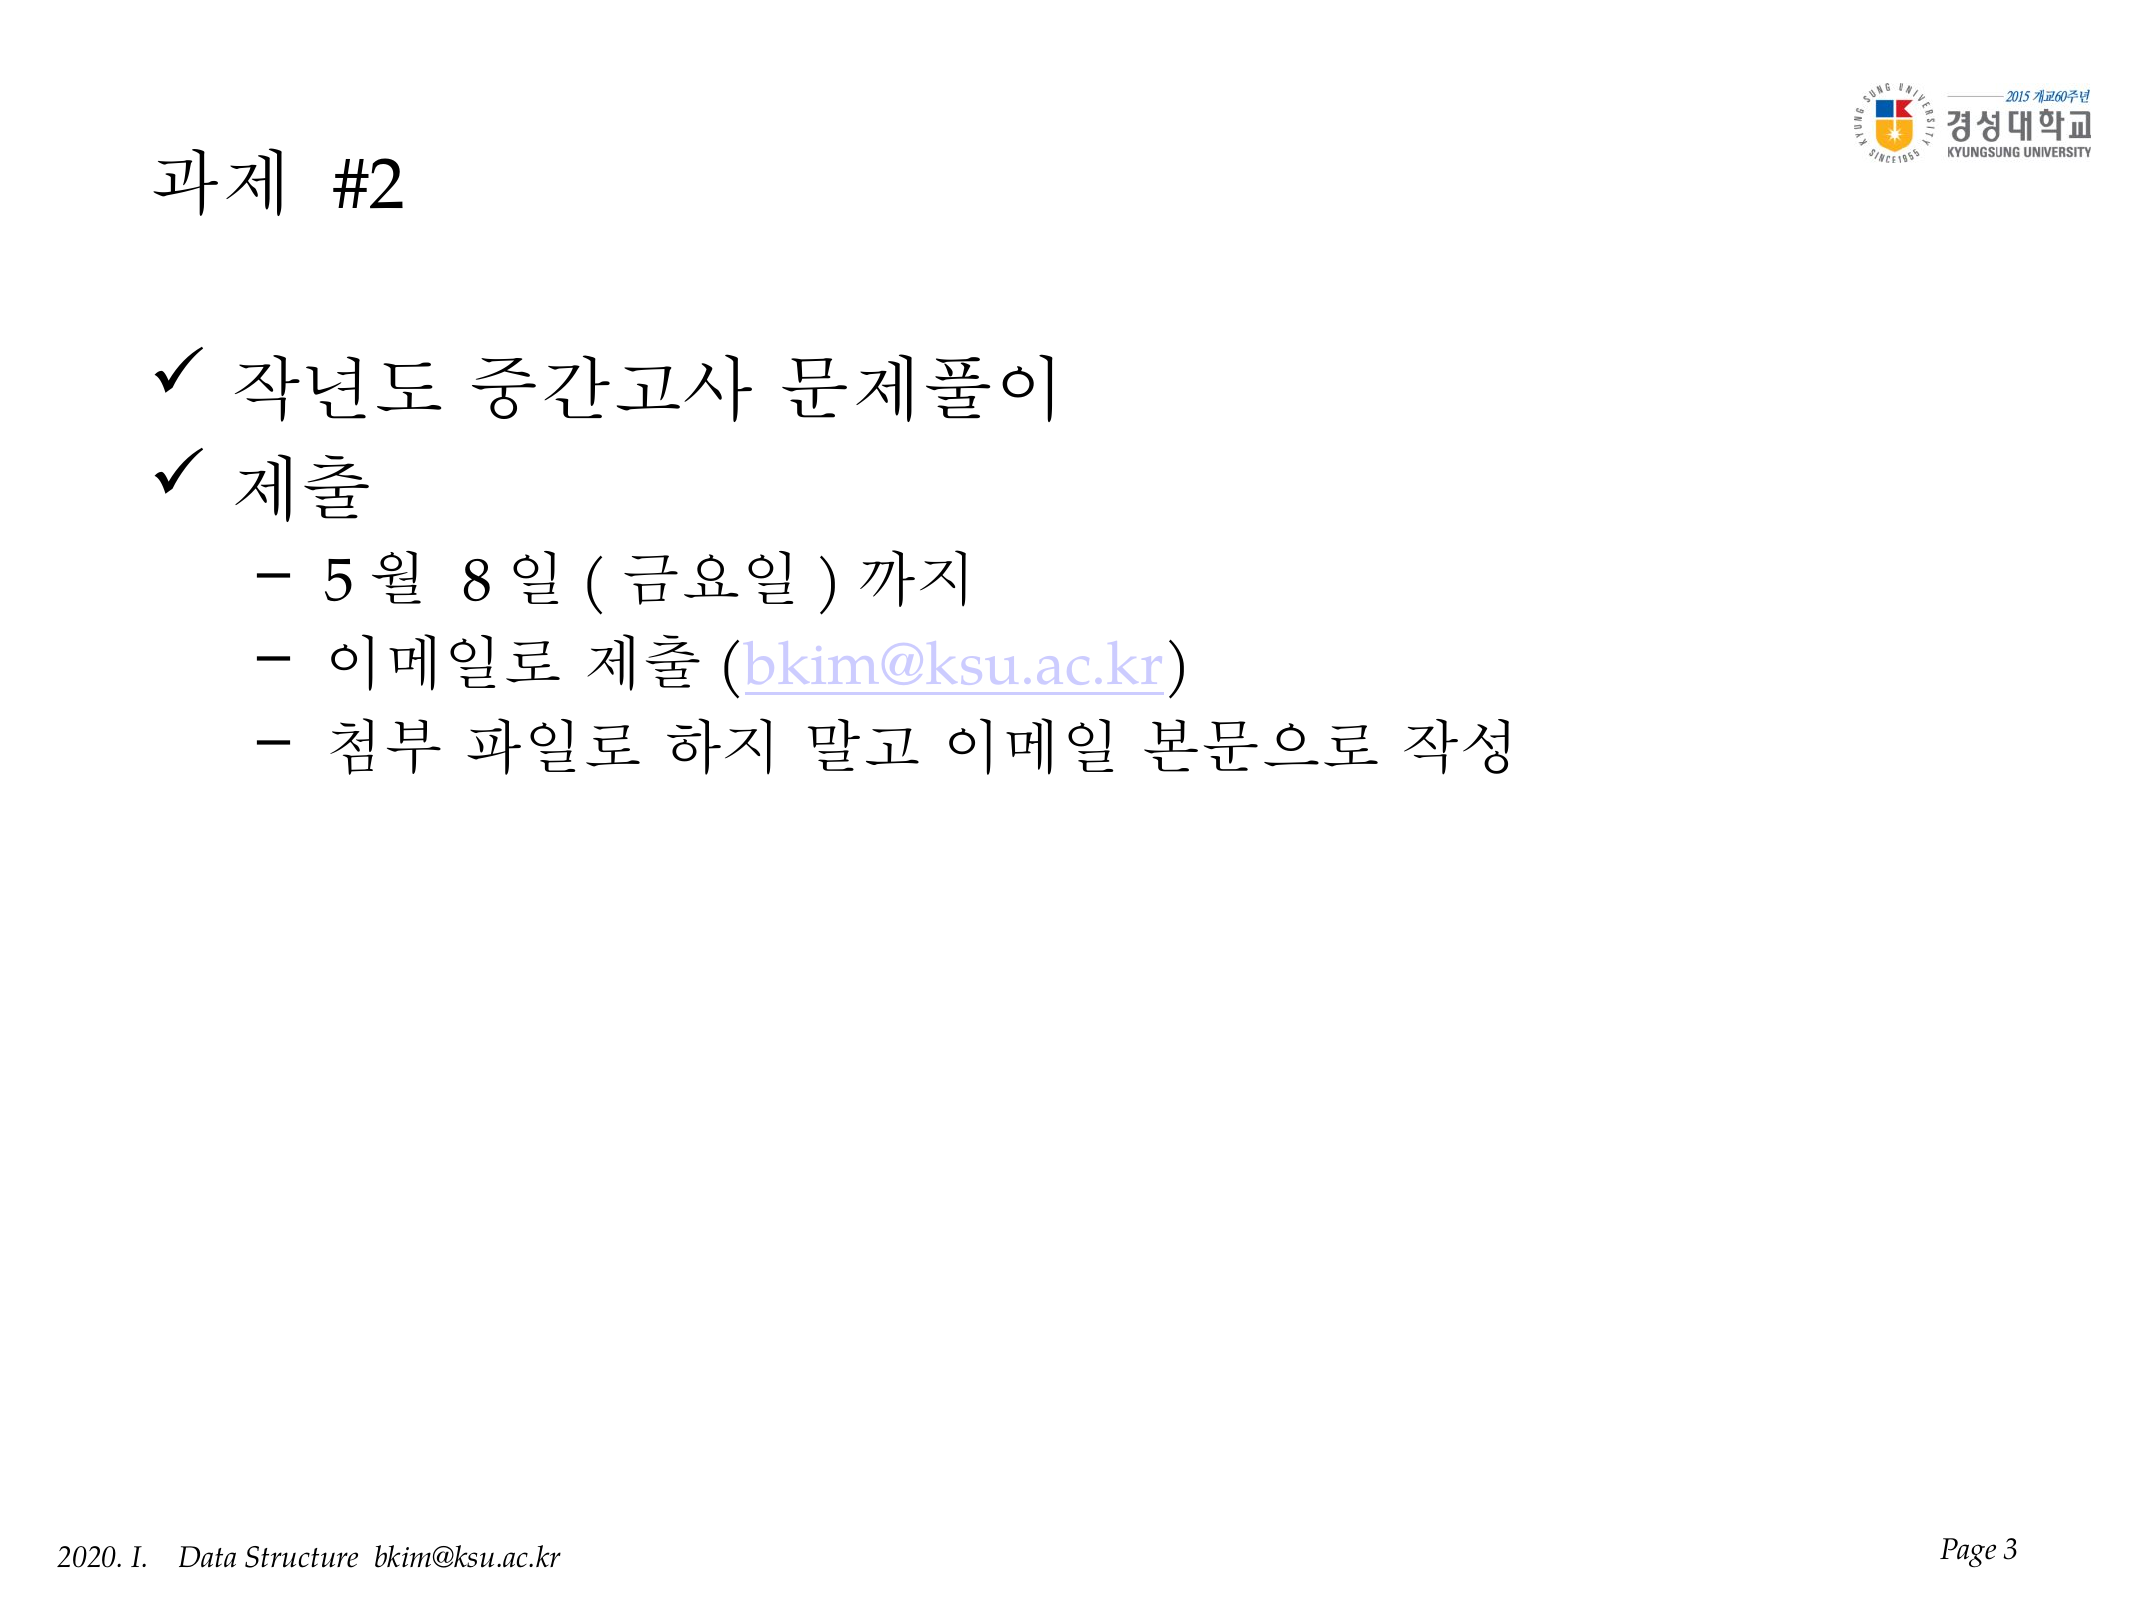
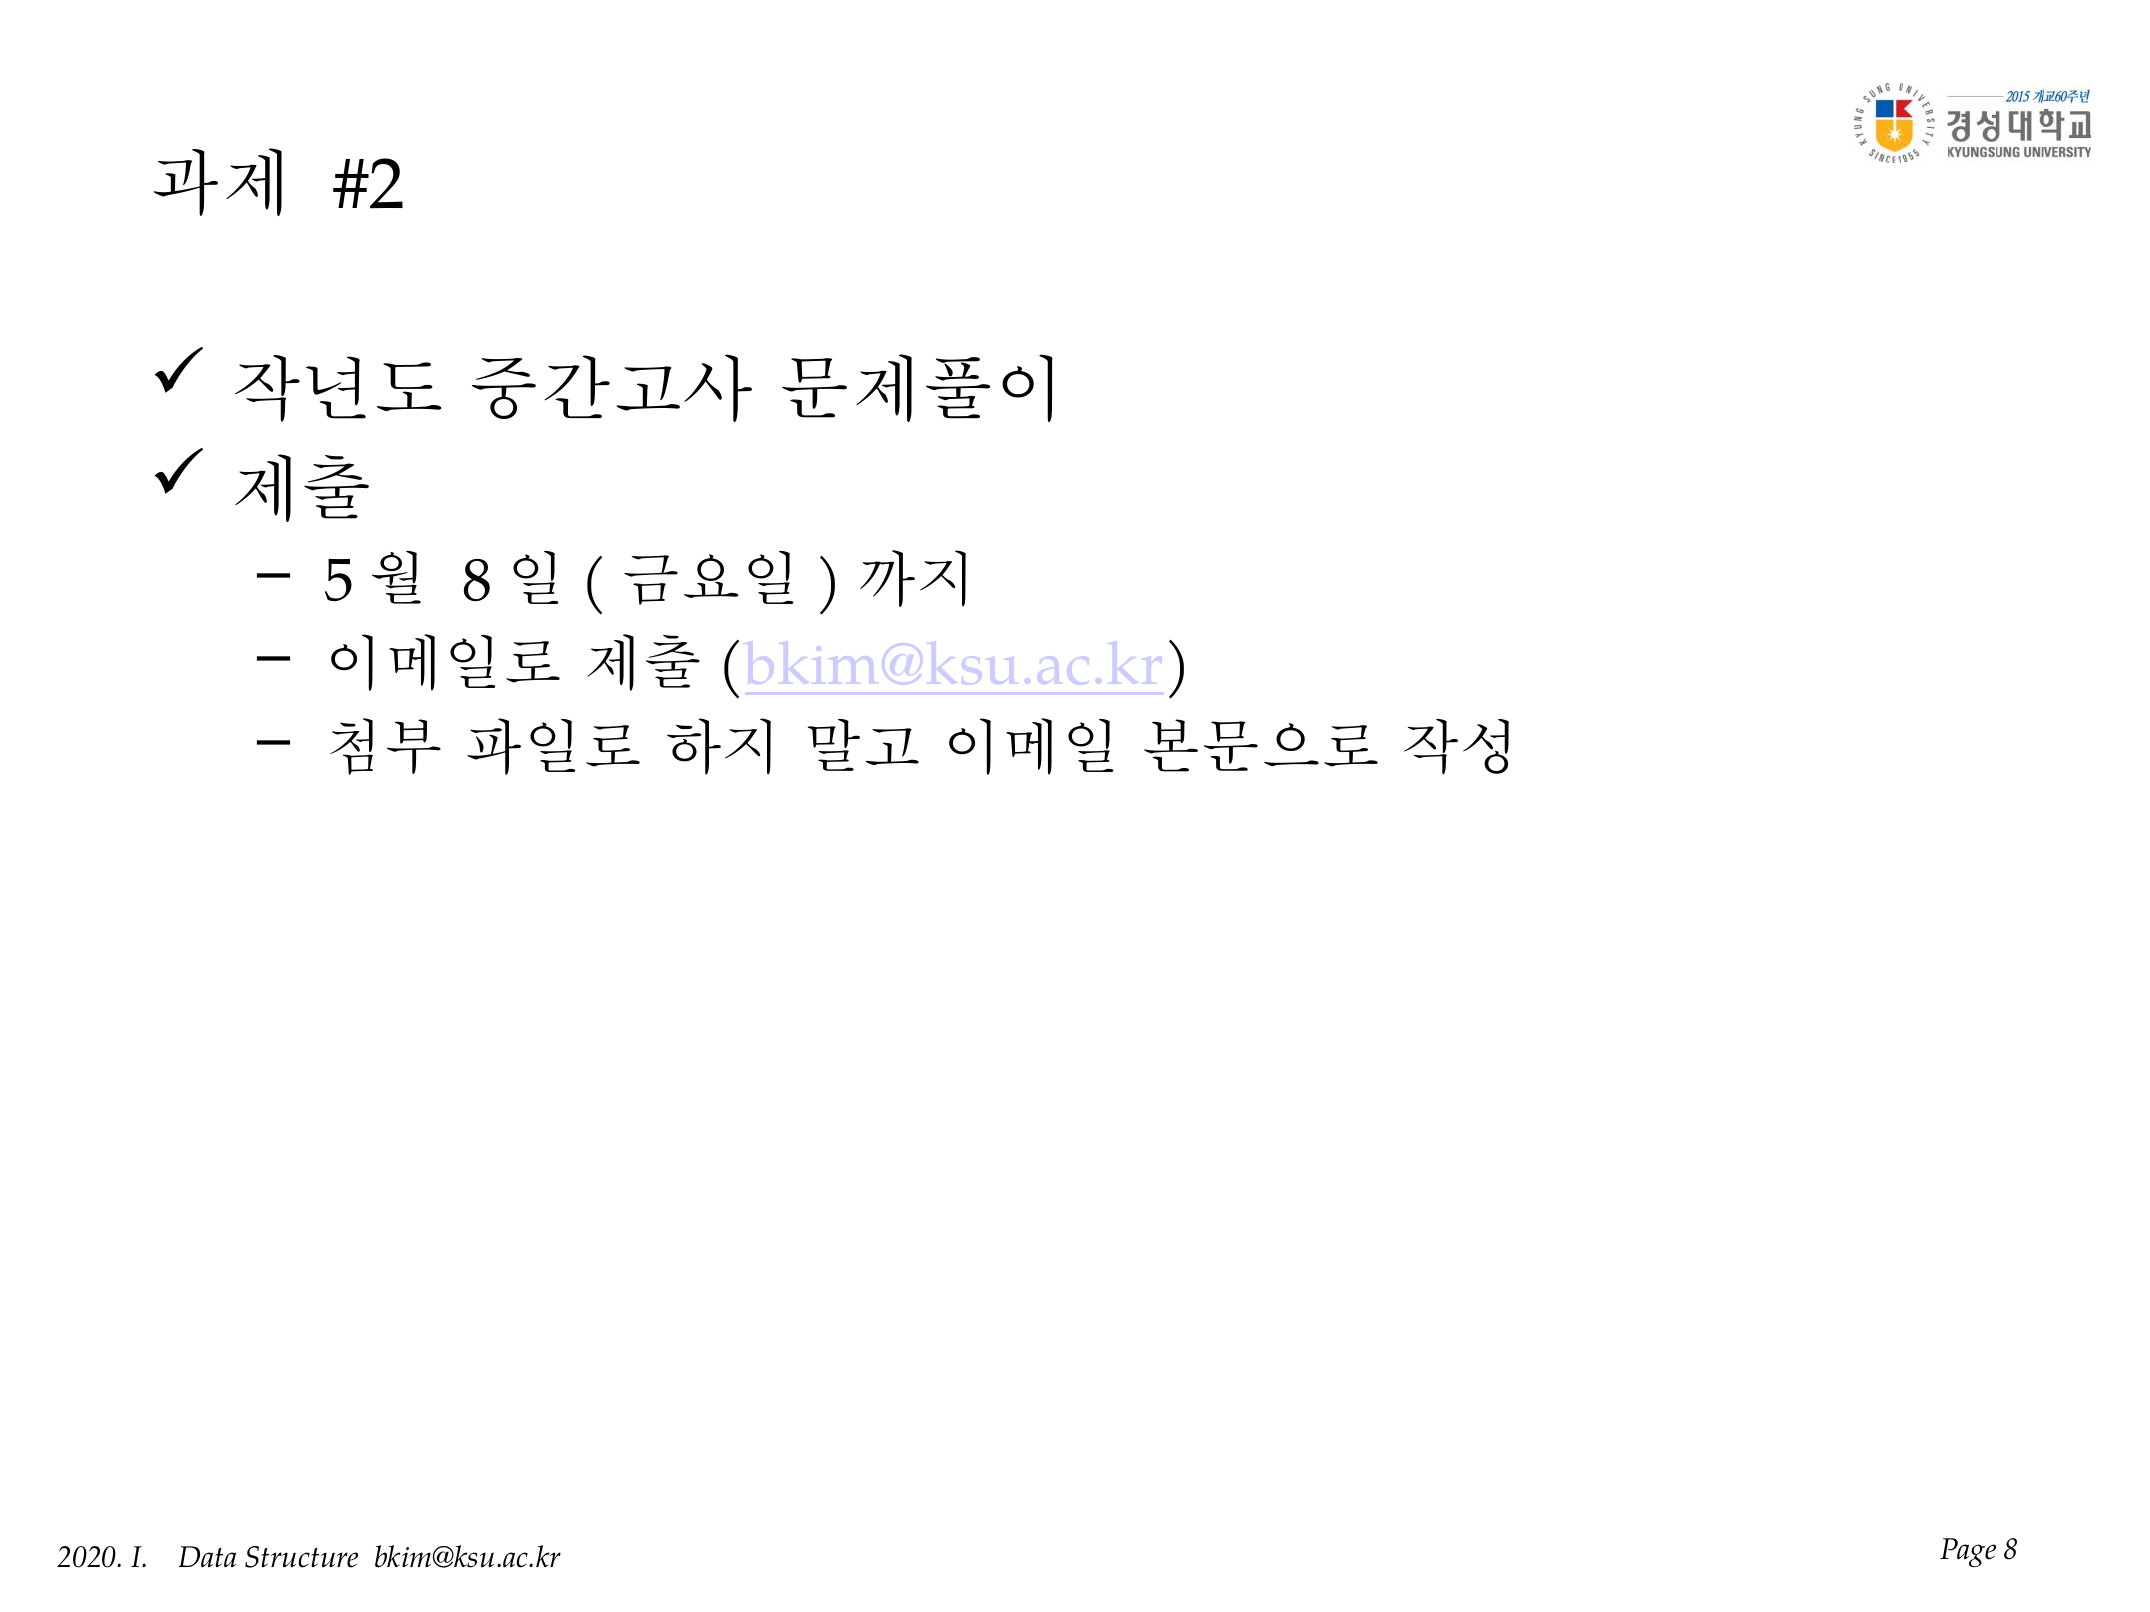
Page 3: 3 -> 8 (2011, 1550)
